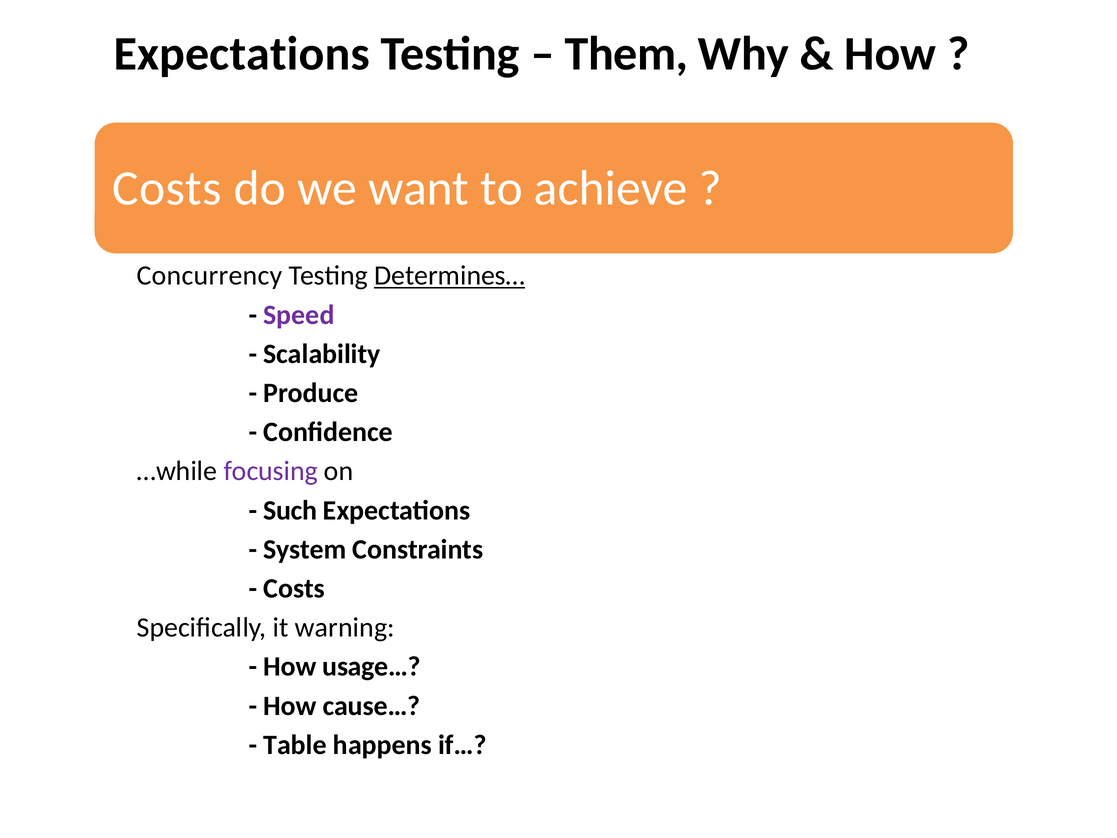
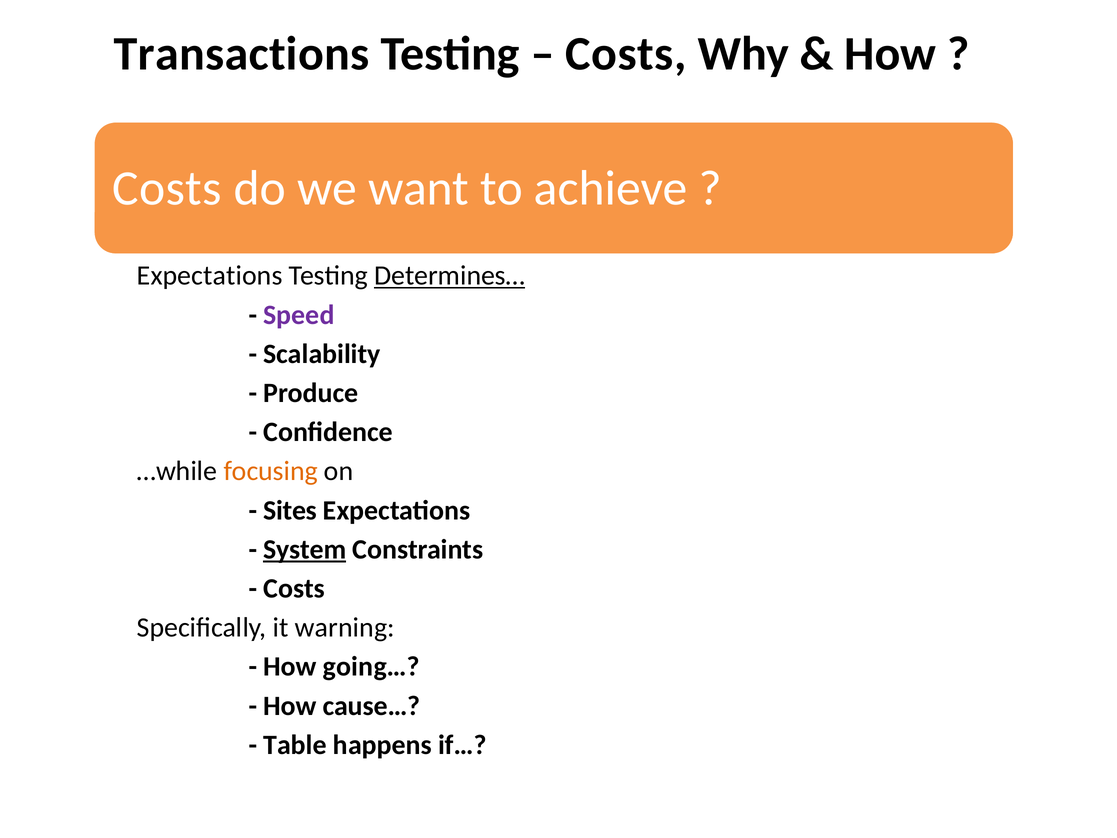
Expectations: Expectations -> Transactions (241, 54)
Them: Them -> Costs (626, 54)
Concurrency: Concurrency -> Expectations (210, 276)
focusing colour: purple -> orange (271, 471)
Such: Such -> Sites (290, 510)
System underline: none -> present (305, 549)
usage…: usage… -> going… (371, 667)
